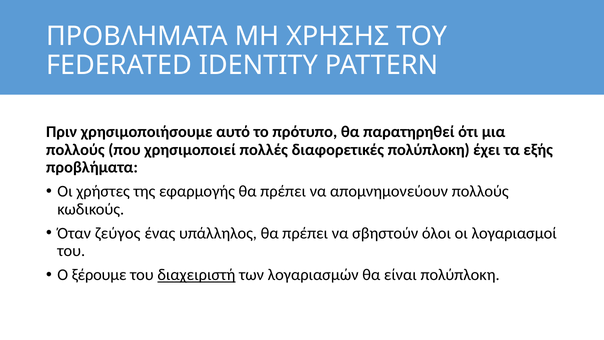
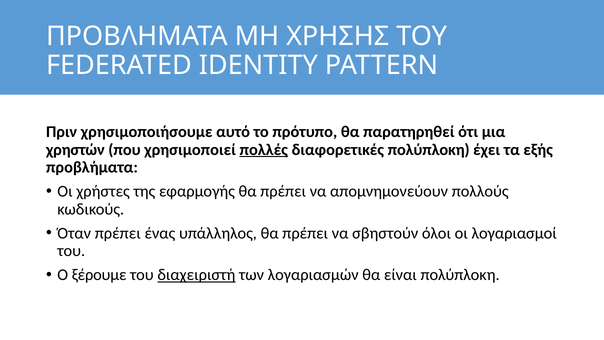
πολλούς: πολλούς -> χρηστών (75, 150)
πολλές underline: none -> present (264, 150)
Όταν ζεύγος: ζεύγος -> πρέπει (118, 233)
